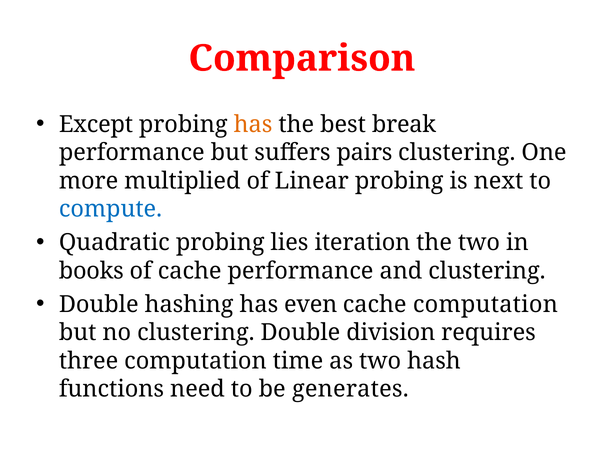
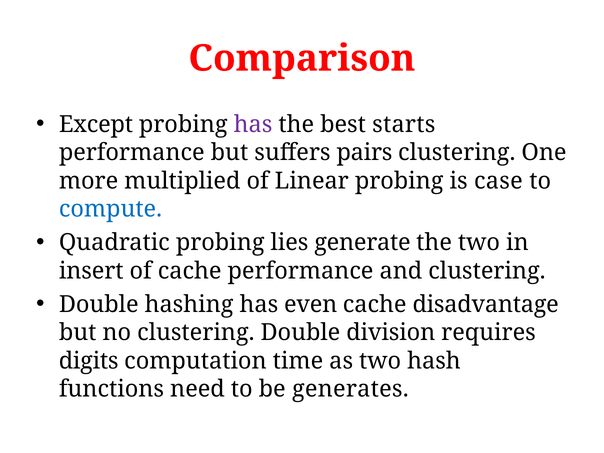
has colour: orange -> purple (253, 124)
break: break -> starts (404, 124)
next: next -> case (498, 181)
iteration: iteration -> generate (362, 243)
books: books -> insert (91, 271)
cache computation: computation -> disadvantage (486, 304)
three: three -> digits (89, 361)
